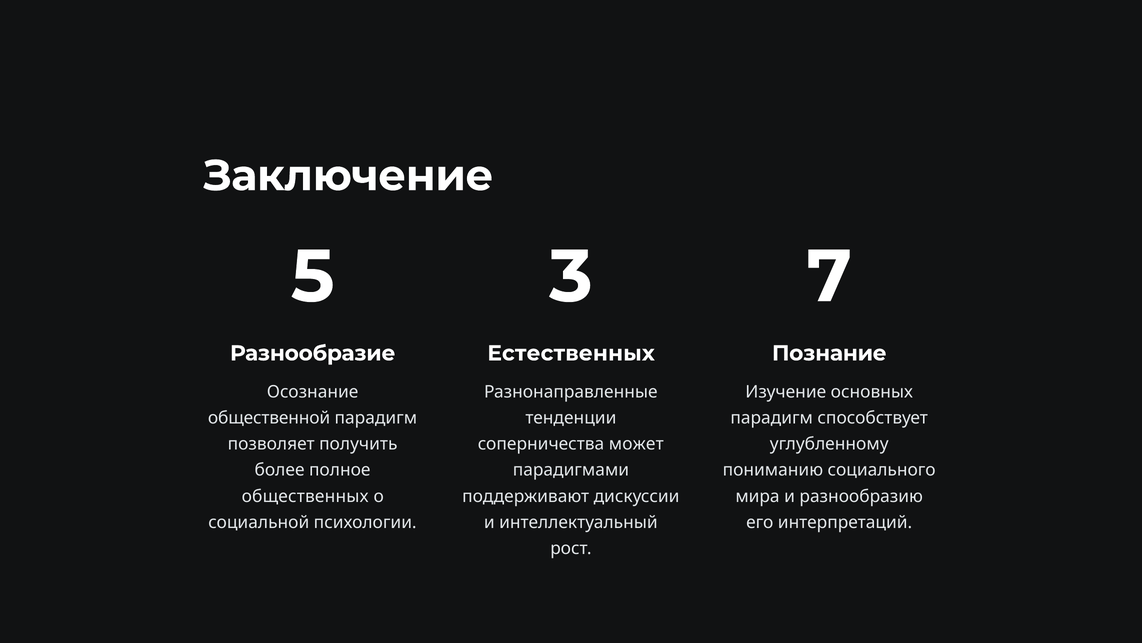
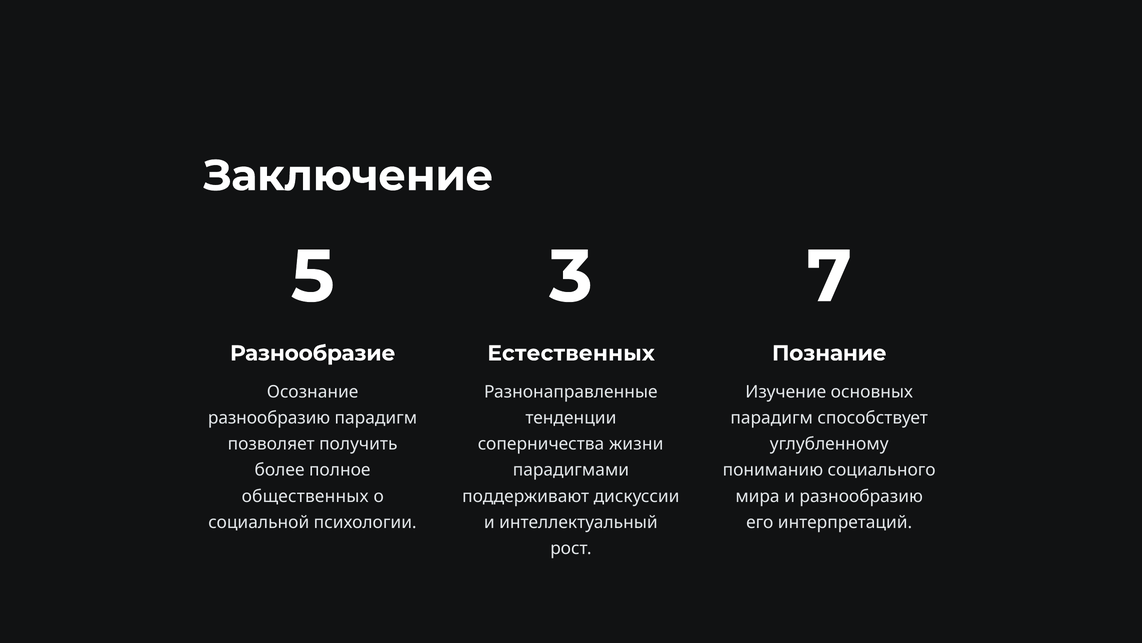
общественной: общественной -> разнообразию (269, 418)
может: может -> жизни (636, 444)
